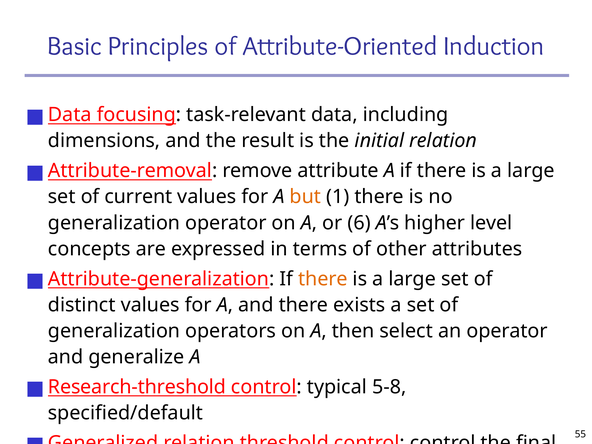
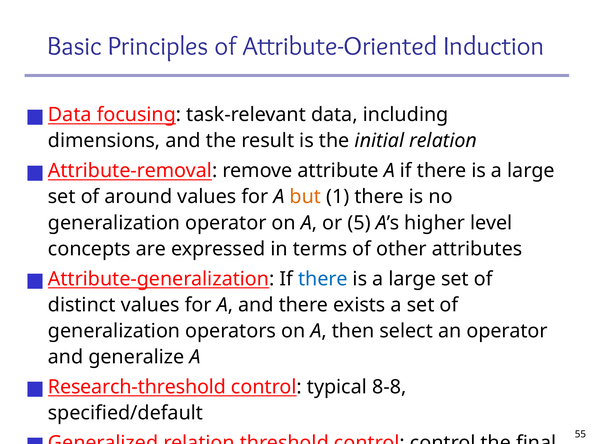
current: current -> around (138, 197)
6: 6 -> 5 (359, 223)
there colour: orange -> blue (323, 279)
5-8: 5-8 -> 8-8 (389, 387)
